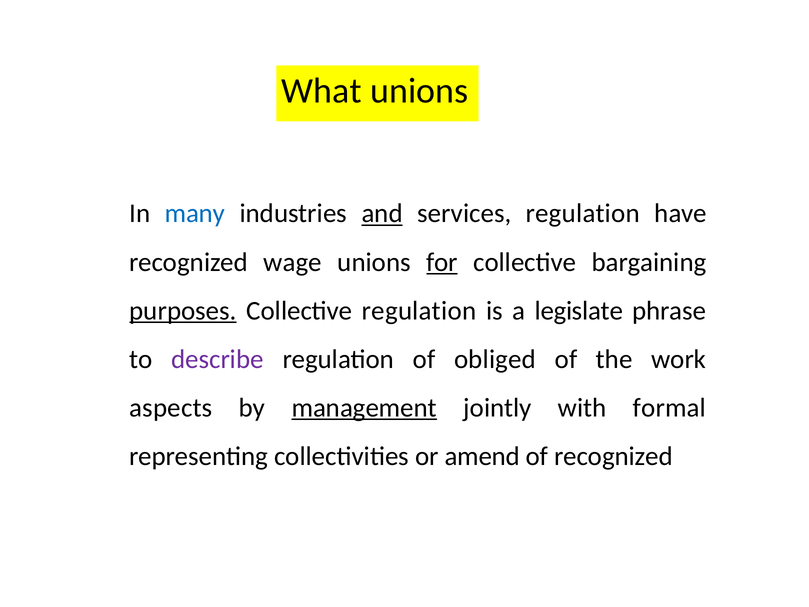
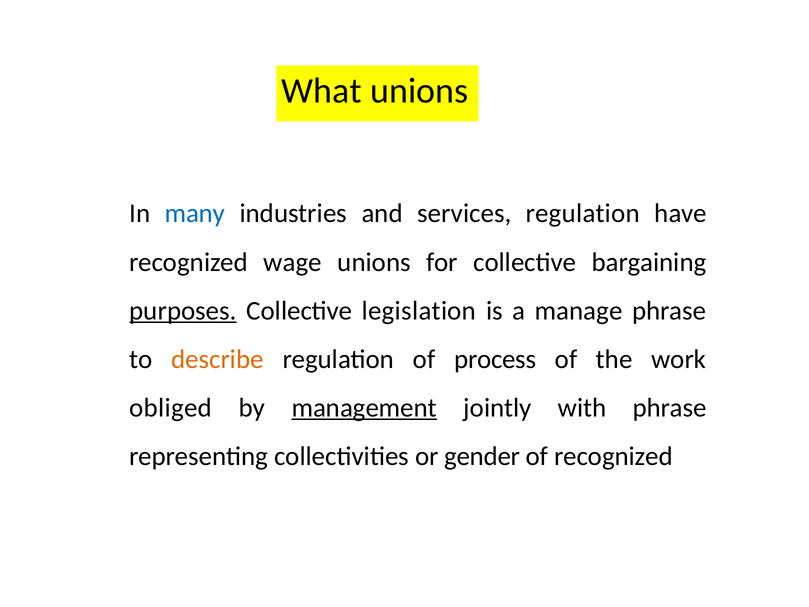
and underline: present -> none (382, 213)
for underline: present -> none (442, 262)
Collective regulation: regulation -> legislation (419, 311)
legislate: legislate -> manage (579, 311)
describe colour: purple -> orange (217, 359)
obliged: obliged -> process (495, 359)
aspects: aspects -> obliged (171, 408)
with formal: formal -> phrase (670, 408)
amend: amend -> gender (482, 456)
